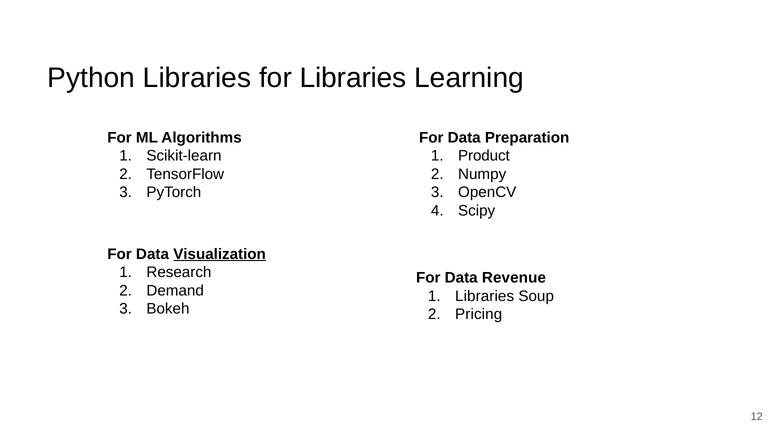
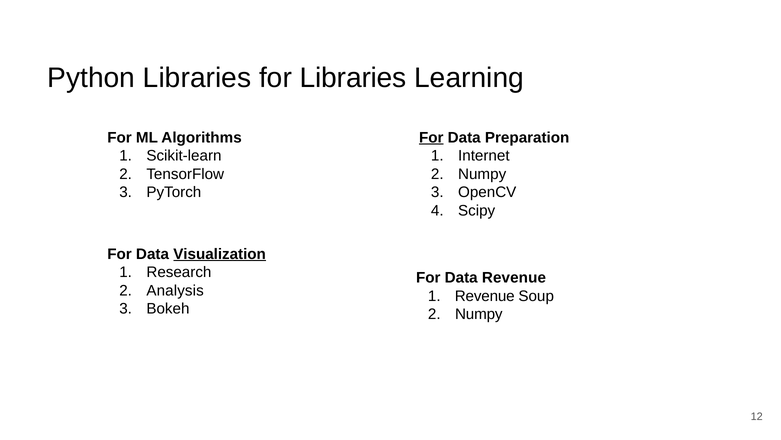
For underline: none -> present (431, 137)
Product: Product -> Internet (484, 156)
Demand: Demand -> Analysis (175, 290)
Libraries: Libraries -> Revenue (485, 296)
Pricing: Pricing -> Numpy (479, 314)
